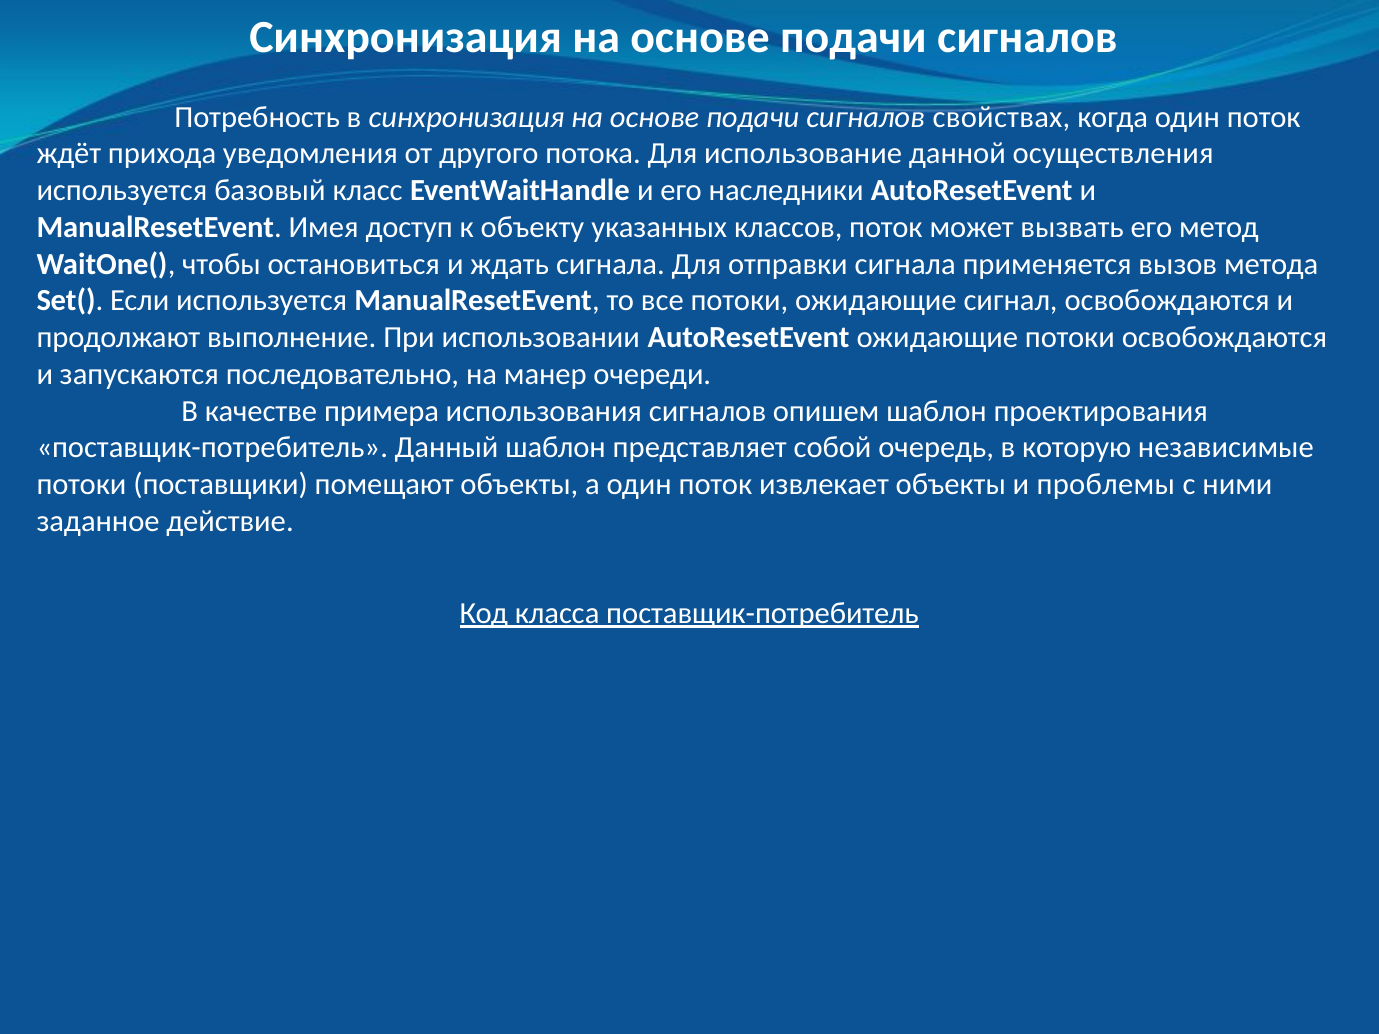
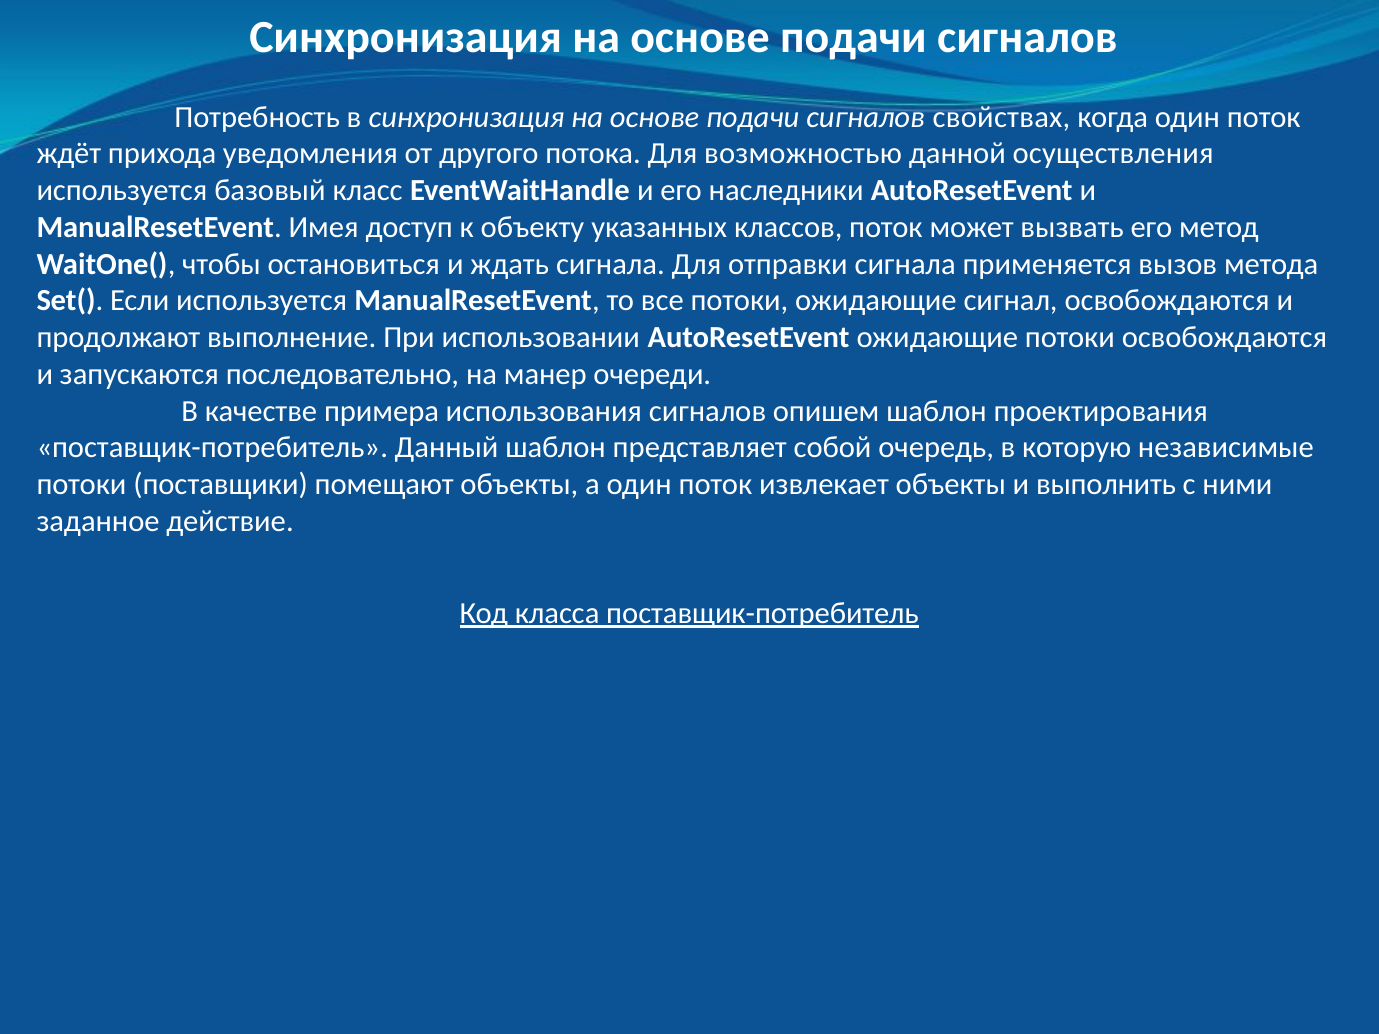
использование: использование -> возможностью (803, 154)
проблемы: проблемы -> выполнить (1106, 485)
